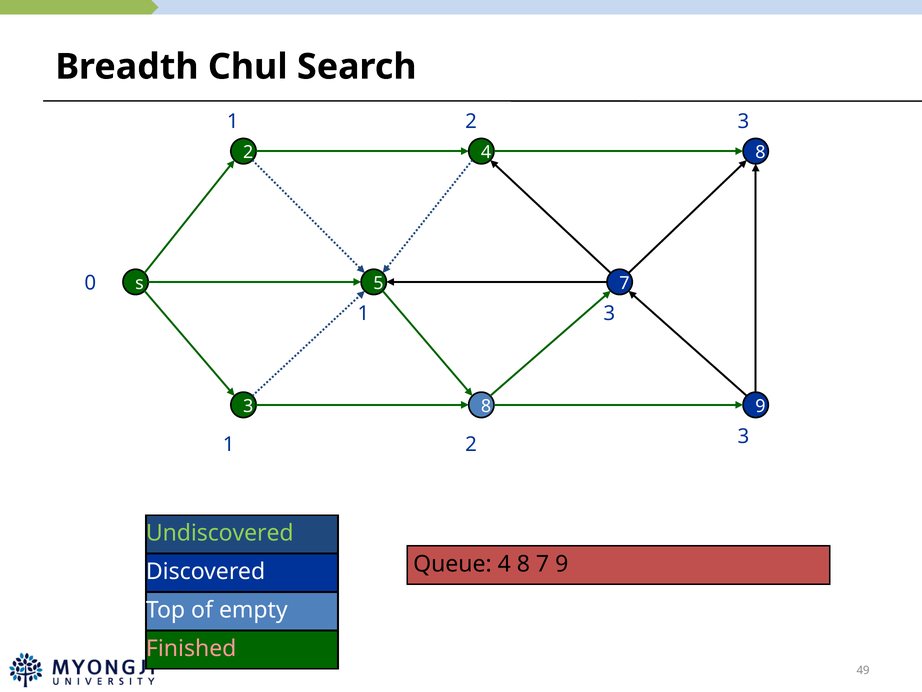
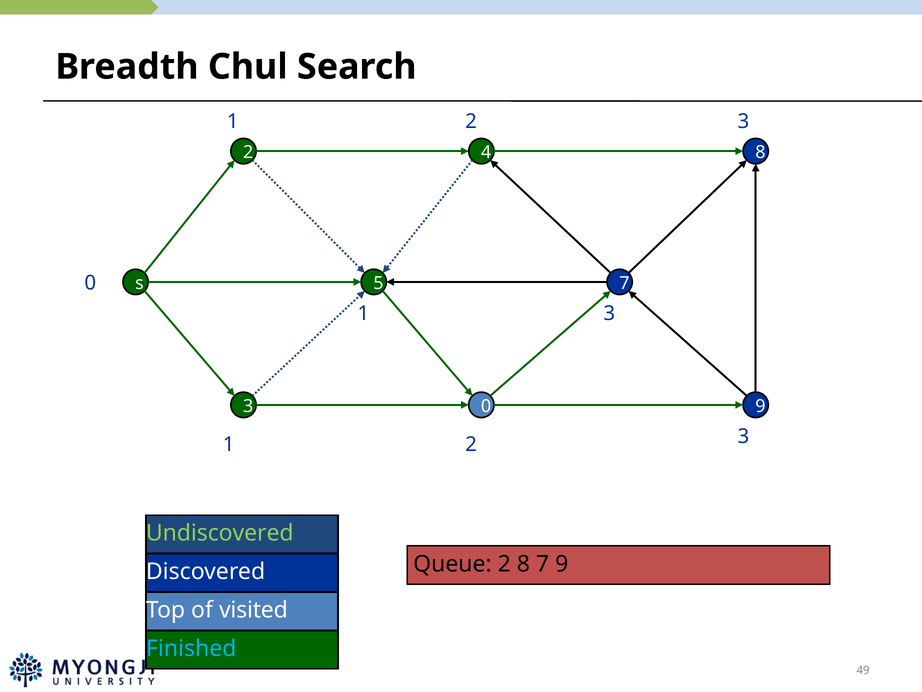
3 8: 8 -> 0 (486, 406)
Queue 4: 4 -> 2 (504, 564)
empty: empty -> visited (253, 610)
Finished colour: pink -> light blue (191, 648)
